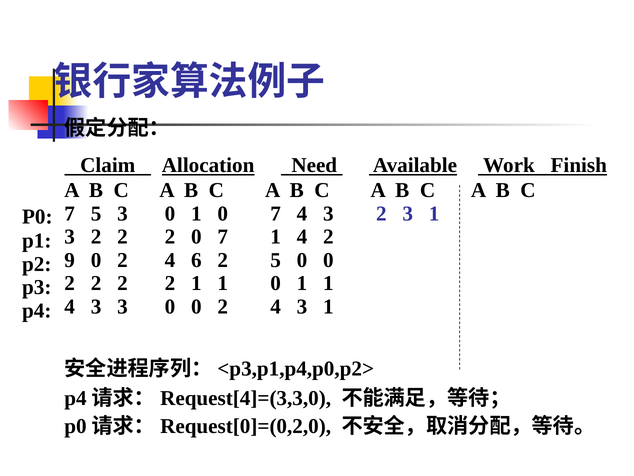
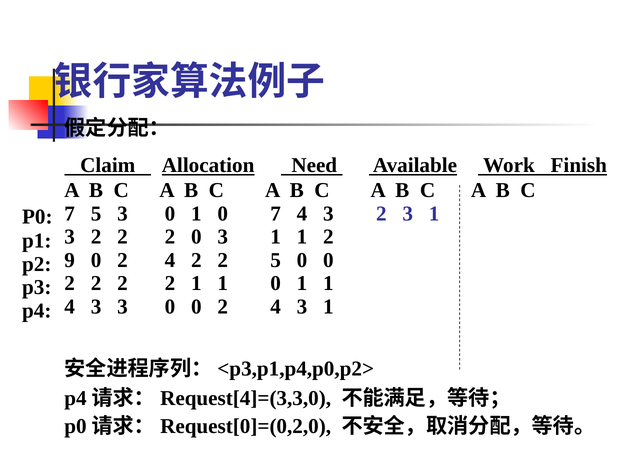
2 0 7: 7 -> 3 (223, 237)
4: 4 -> 1 (302, 237)
4 6: 6 -> 2 (196, 260)
